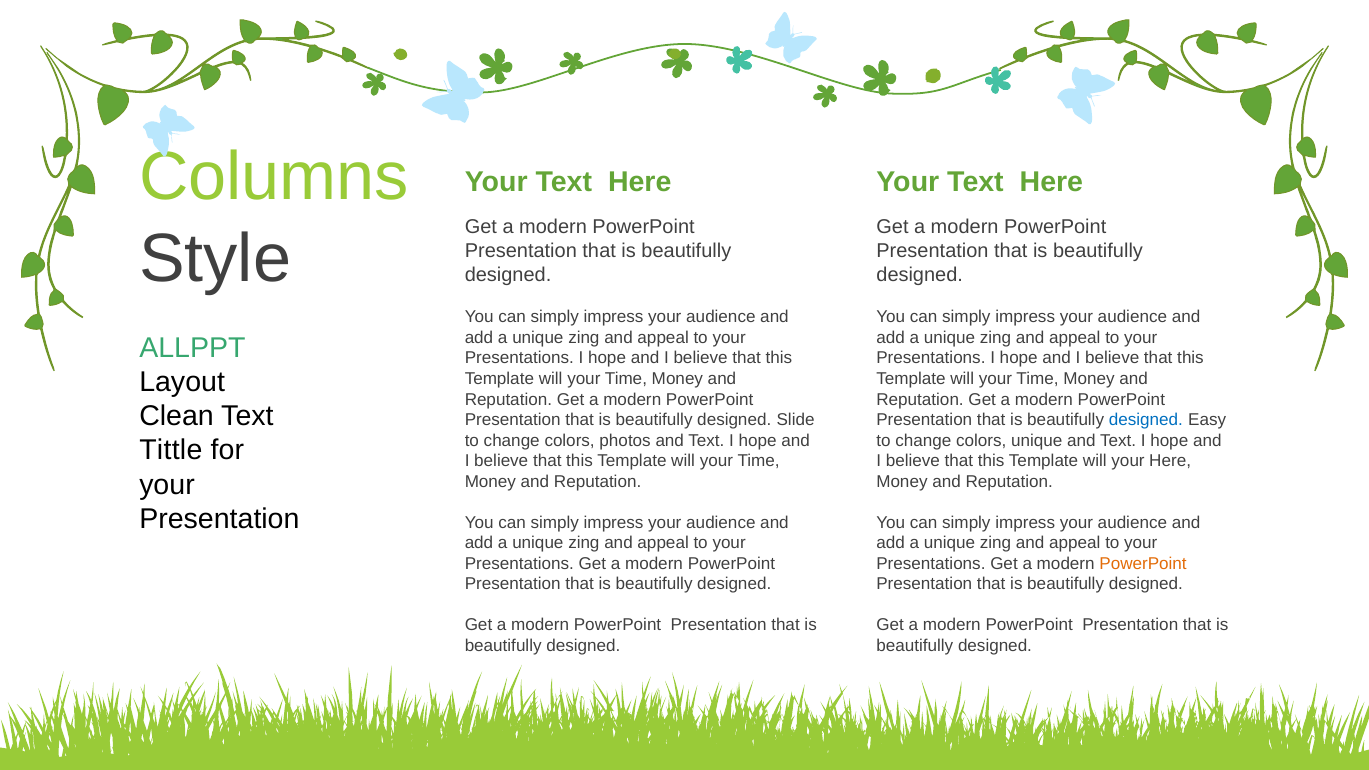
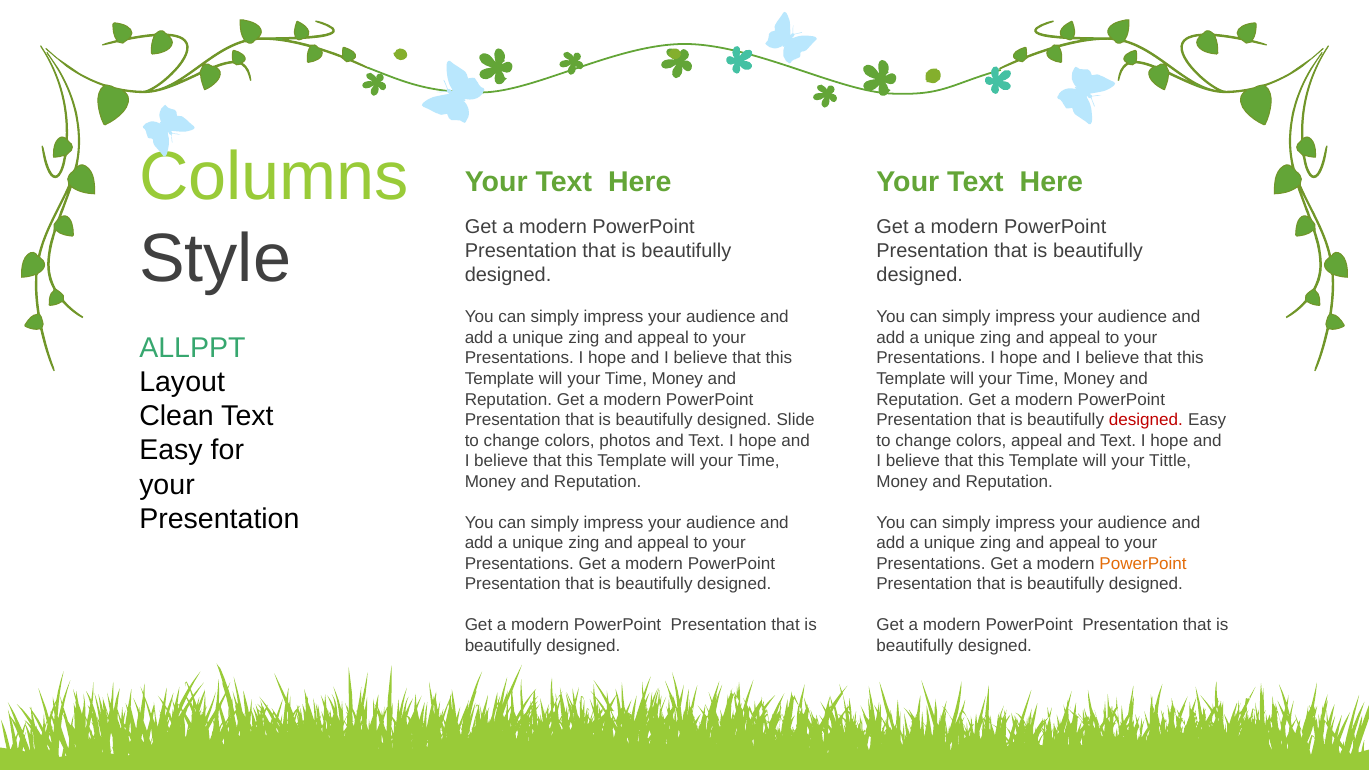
designed colour: blue -> red (1146, 420)
colors unique: unique -> appeal (1037, 441)
Tittle: Tittle -> Easy (171, 451)
your Here: Here -> Tittle (1170, 461)
